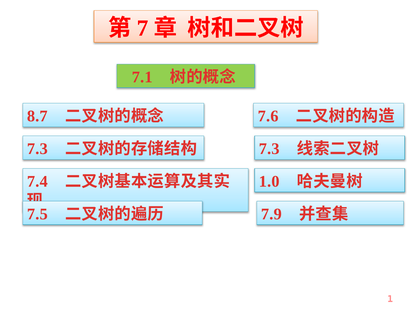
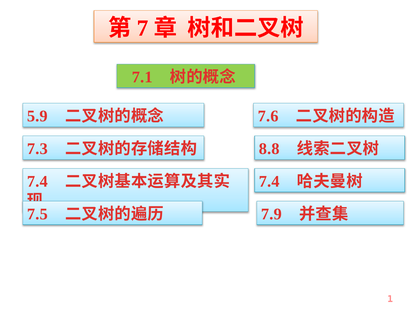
8.7: 8.7 -> 5.9 (37, 116)
7.3: 7.3 -> 8.8 (269, 149)
1.0: 1.0 -> 7.4 (269, 182)
